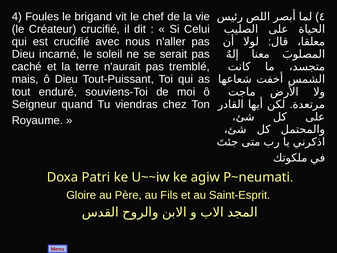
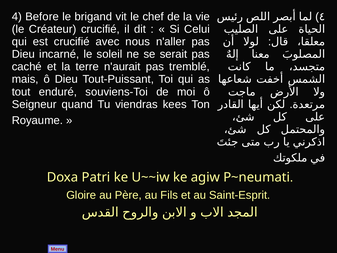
Foules: Foules -> Before (42, 17)
chez: chez -> kees (175, 104)
